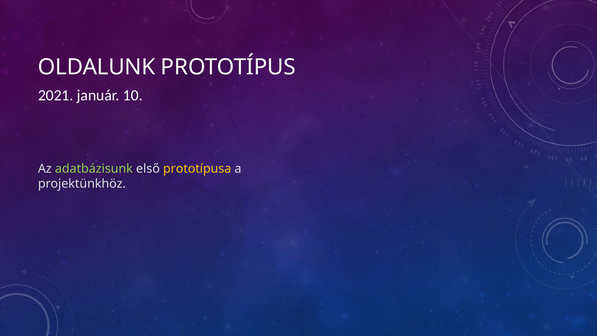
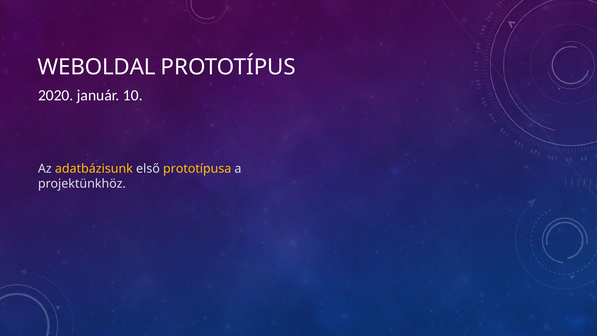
OLDALUNK: OLDALUNK -> WEBOLDAL (97, 67)
2021: 2021 -> 2020 (56, 95)
adatbázisunk colour: light green -> yellow (94, 169)
